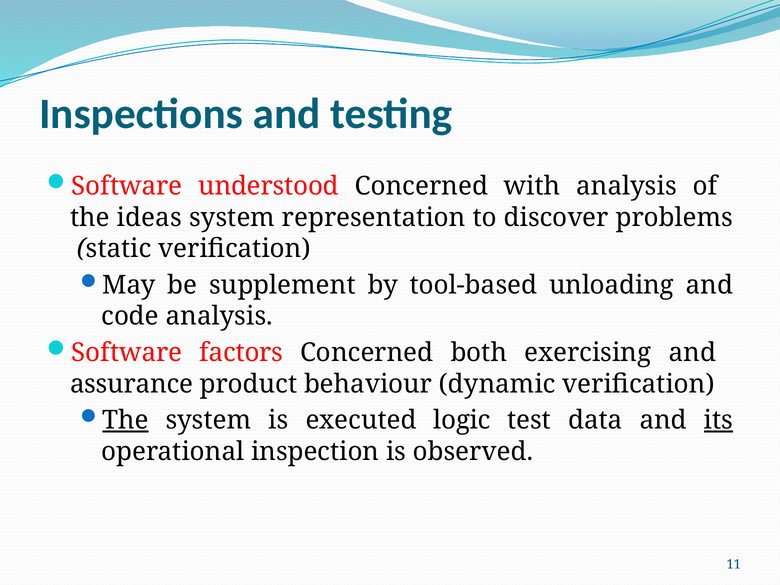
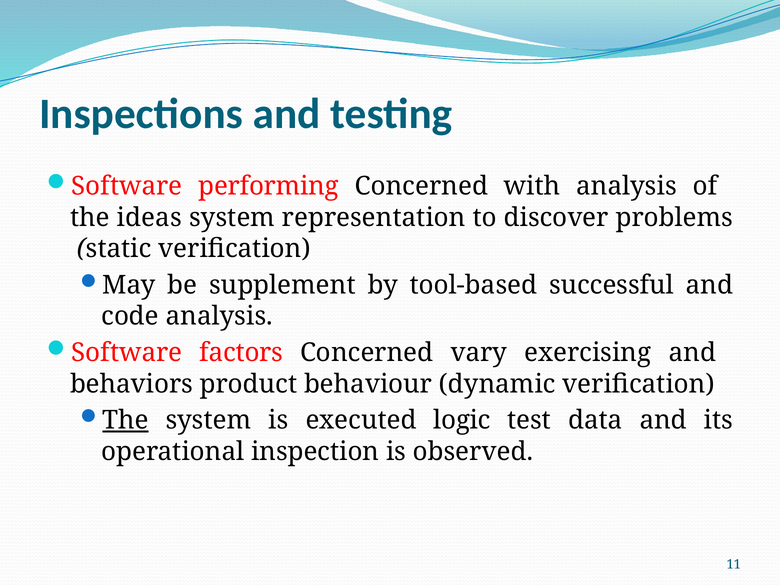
understood: understood -> performing (269, 186)
unloading: unloading -> successful (611, 285)
both: both -> vary (479, 353)
assurance: assurance -> behaviors (132, 384)
its underline: present -> none (719, 420)
